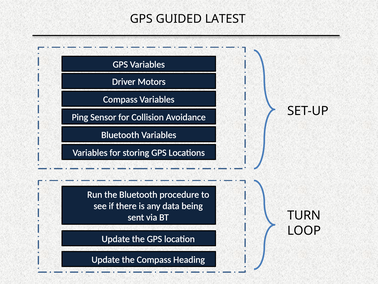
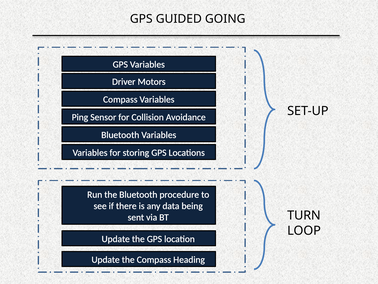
LATEST: LATEST -> GOING (225, 19)
